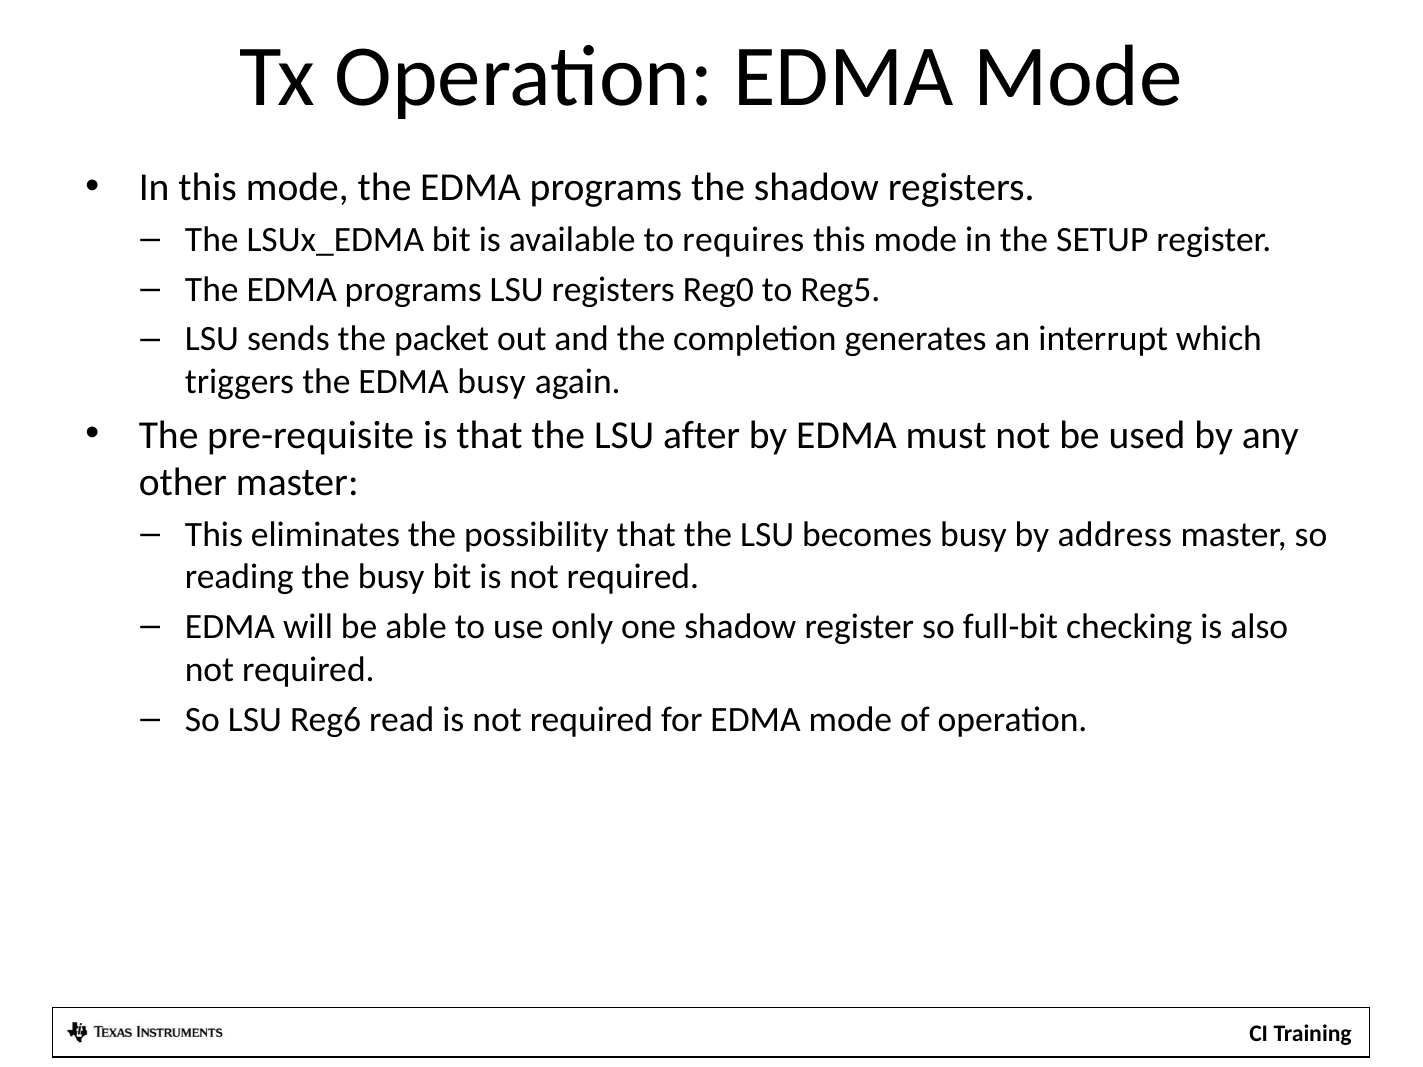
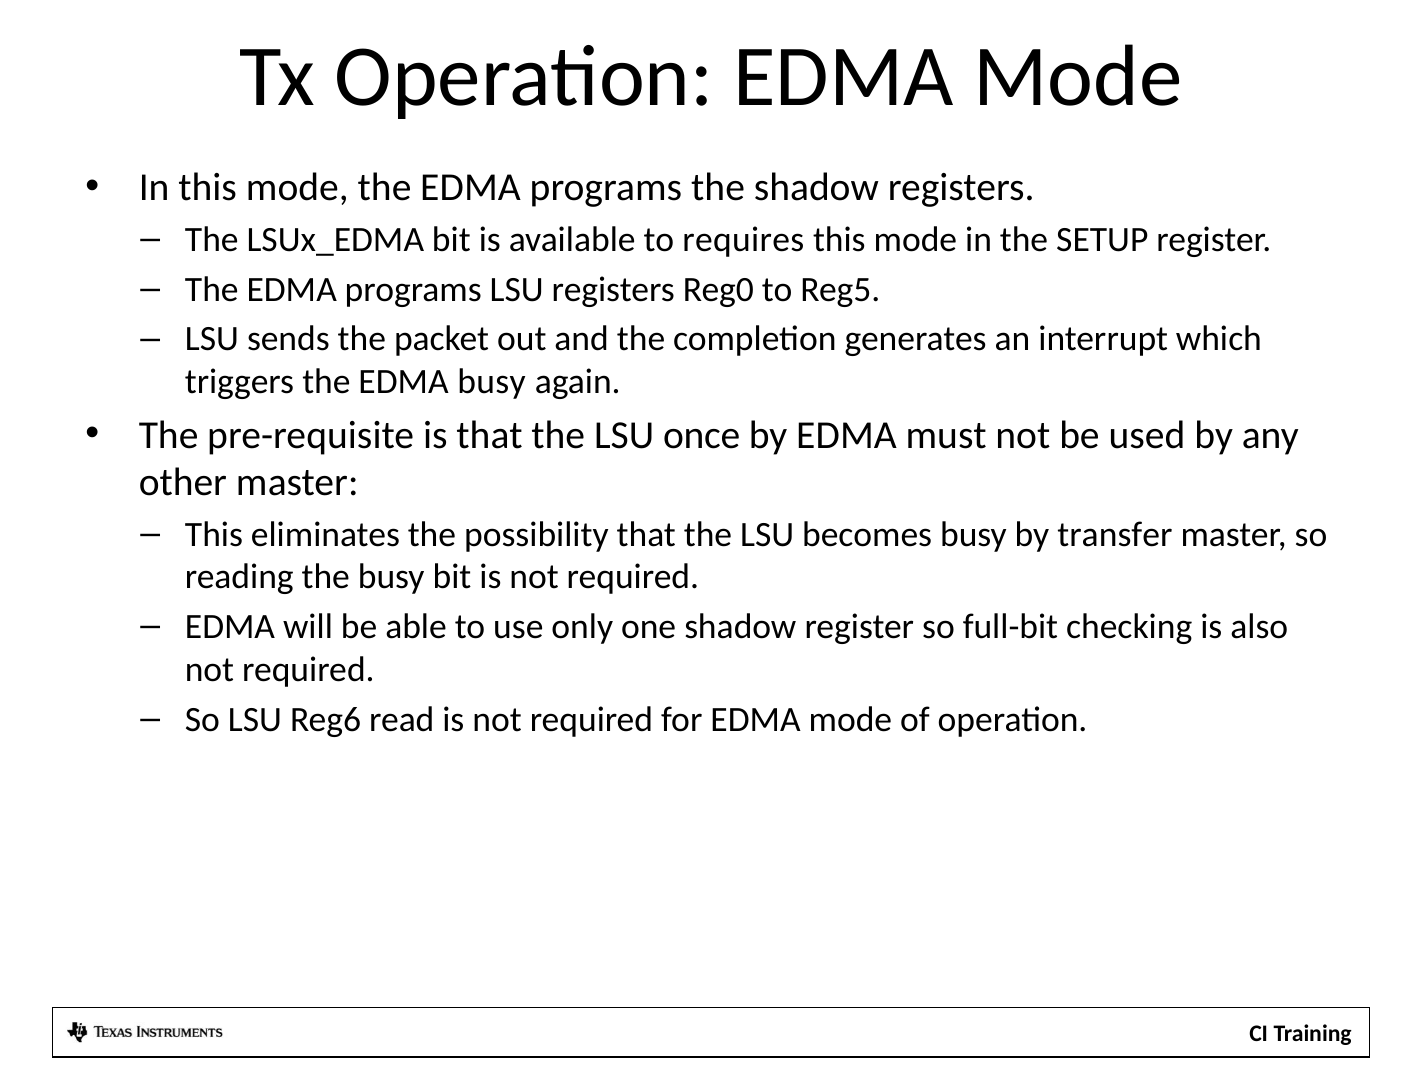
after: after -> once (702, 435)
address: address -> transfer (1115, 535)
